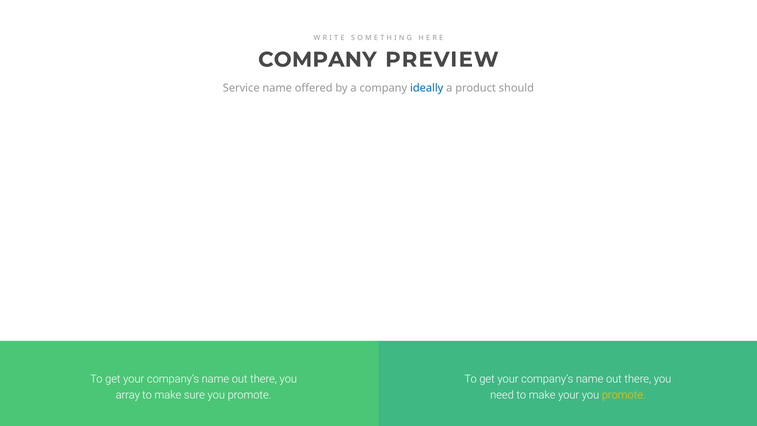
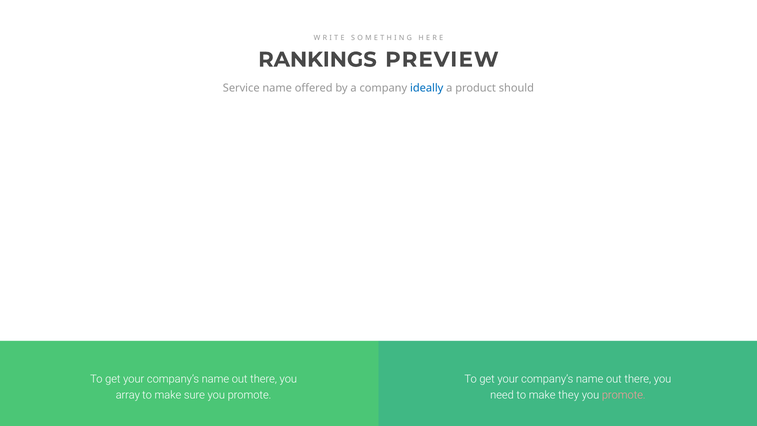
COMPANY: COMPANY -> RANKINGS (317, 60)
make your: your -> they (569, 395)
promote colour: yellow -> pink (624, 395)
